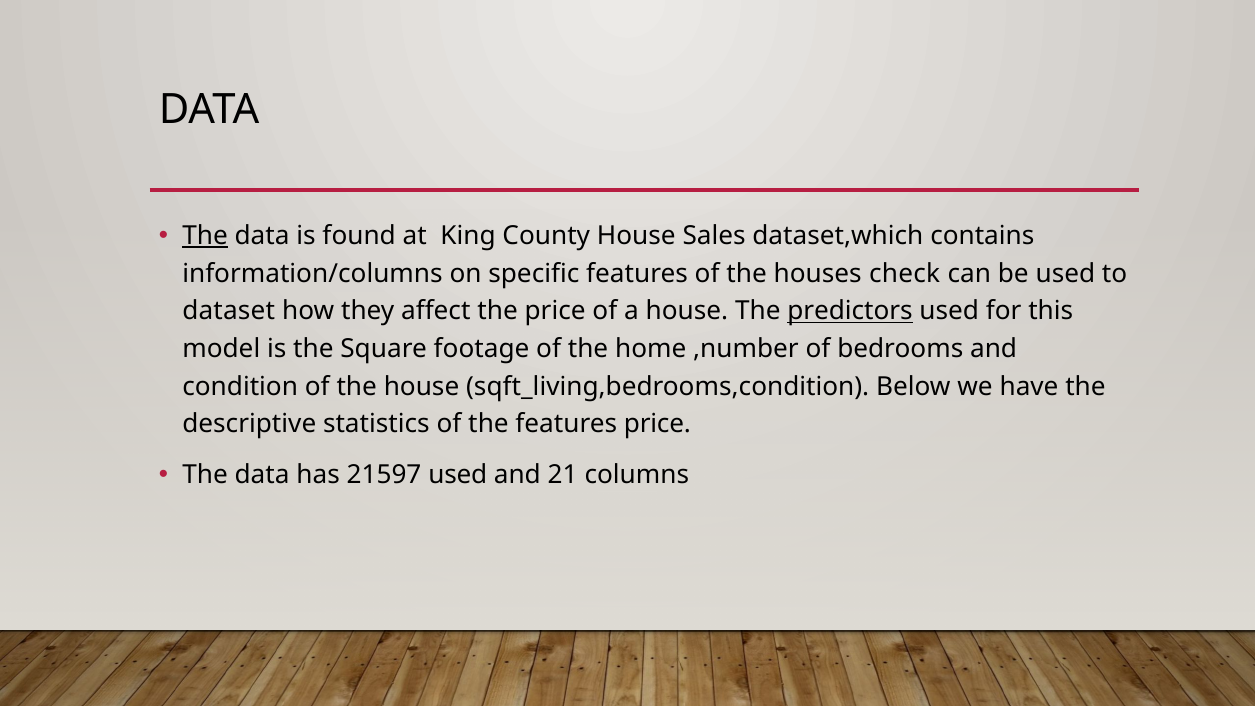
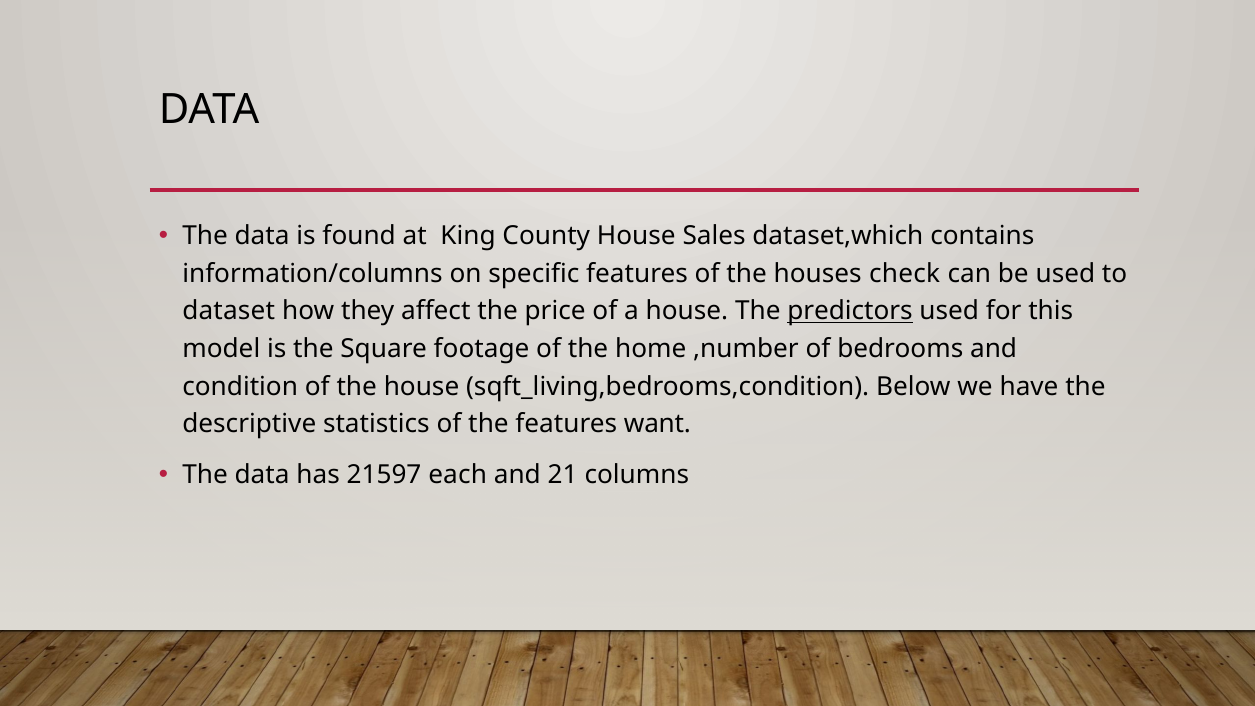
The underline: present -> none (205, 236)
features price: price -> want (657, 424)
21597 used: used -> each (458, 475)
